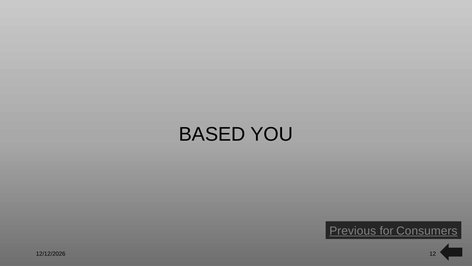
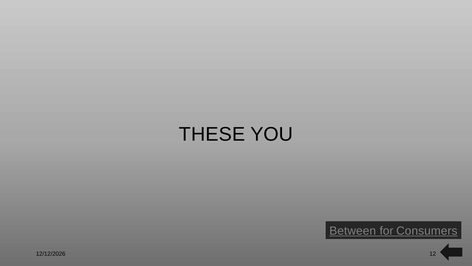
BASED: BASED -> THESE (212, 134)
Previous: Previous -> Between (353, 230)
